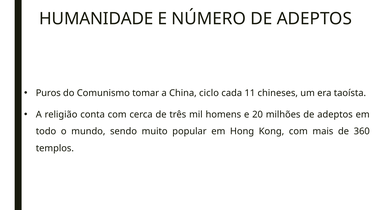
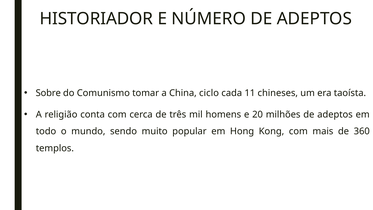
HUMANIDADE: HUMANIDADE -> HISTORIADOR (96, 19)
Puros: Puros -> Sobre (48, 93)
